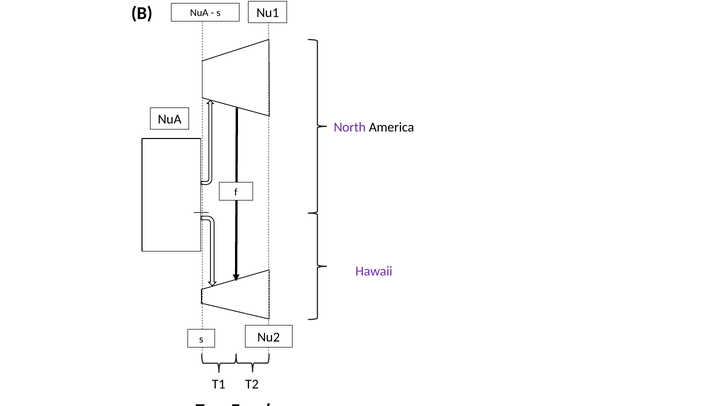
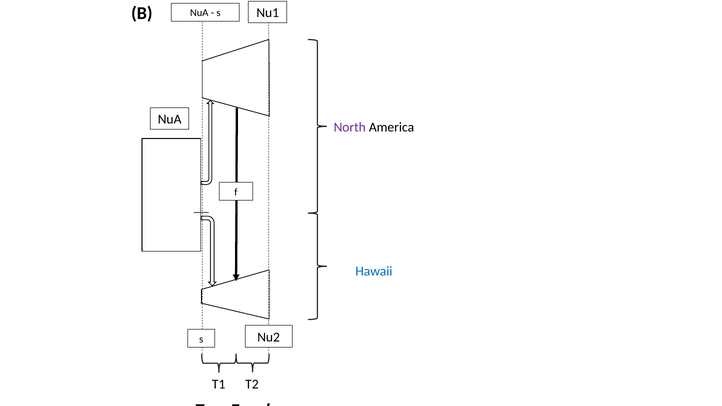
Hawaii colour: purple -> blue (374, 272)
